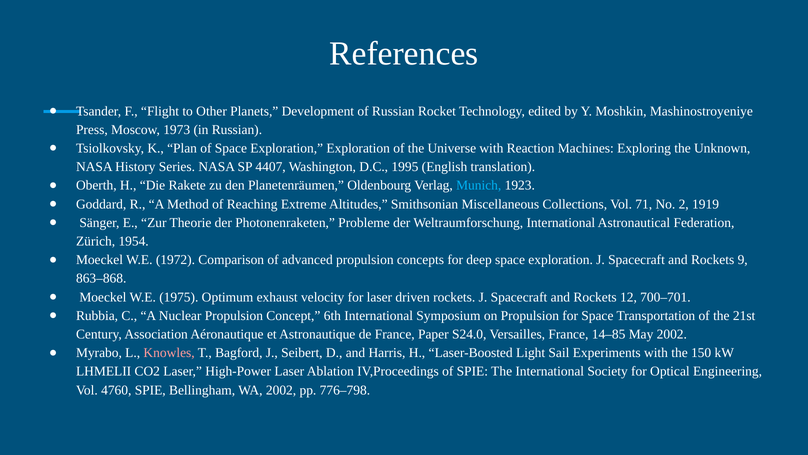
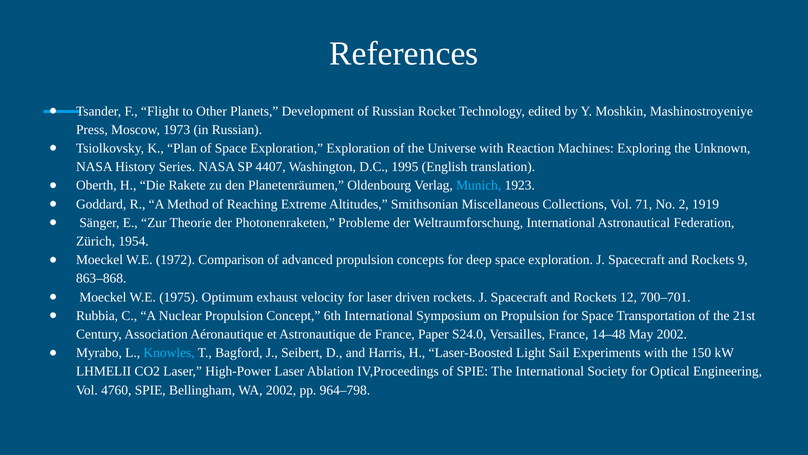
14–85: 14–85 -> 14–48 (609, 334)
Knowles colour: pink -> light blue (169, 353)
776–798: 776–798 -> 964–798 (345, 390)
